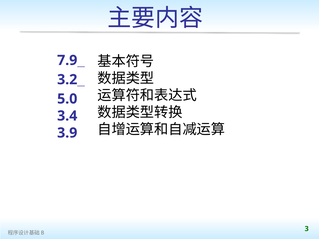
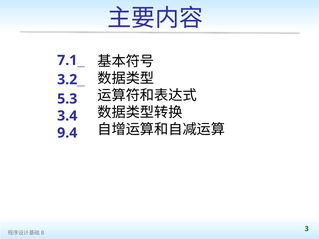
7.9: 7.9 -> 7.1 (67, 60)
5.0: 5.0 -> 5.3 (67, 99)
3.9: 3.9 -> 9.4 (67, 133)
